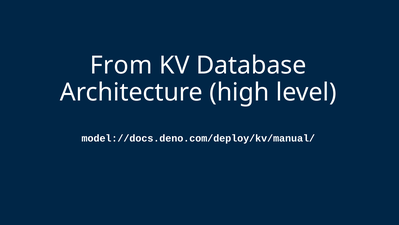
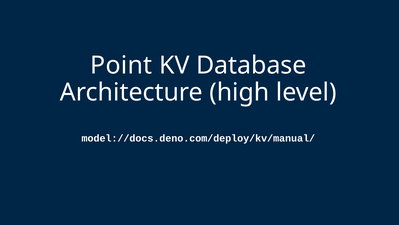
From: From -> Point (121, 65)
